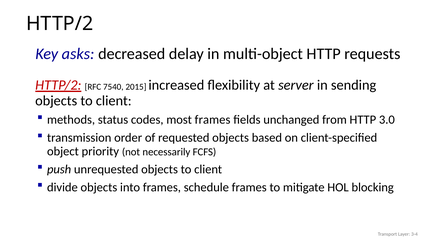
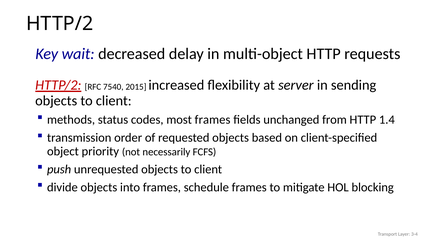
asks: asks -> wait (78, 54)
3.0: 3.0 -> 1.4 (387, 119)
